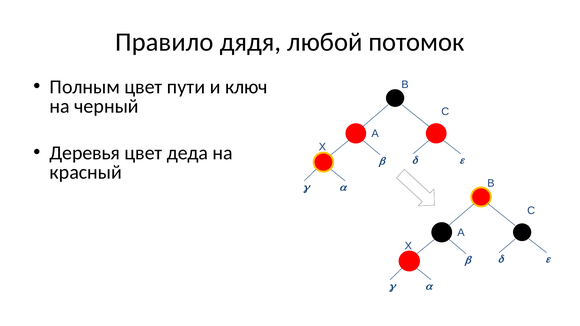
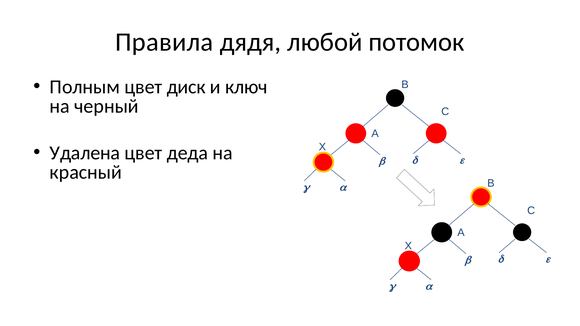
Правило: Правило -> Правила (164, 42)
пути: пути -> диск (186, 87)
Деревья: Деревья -> Удалена (85, 153)
